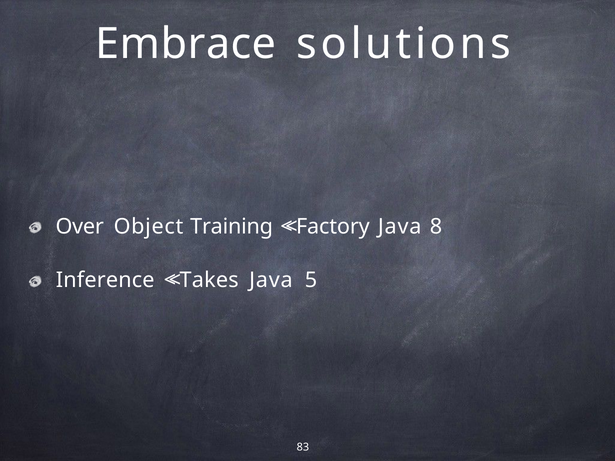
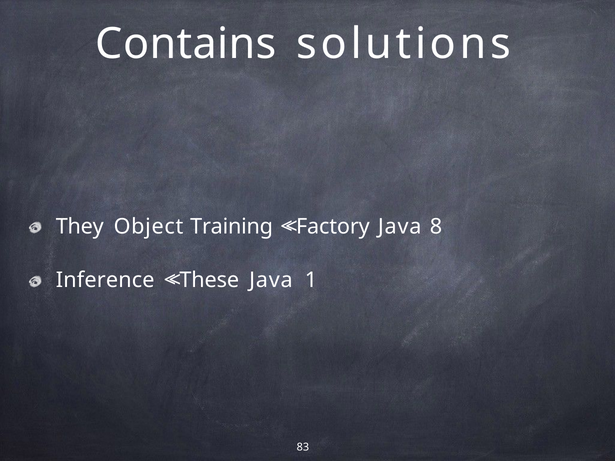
Embrace: Embrace -> Contains (186, 44)
Over: Over -> They (80, 226)
Takes: Takes -> These (209, 280)
5: 5 -> 1 (311, 280)
